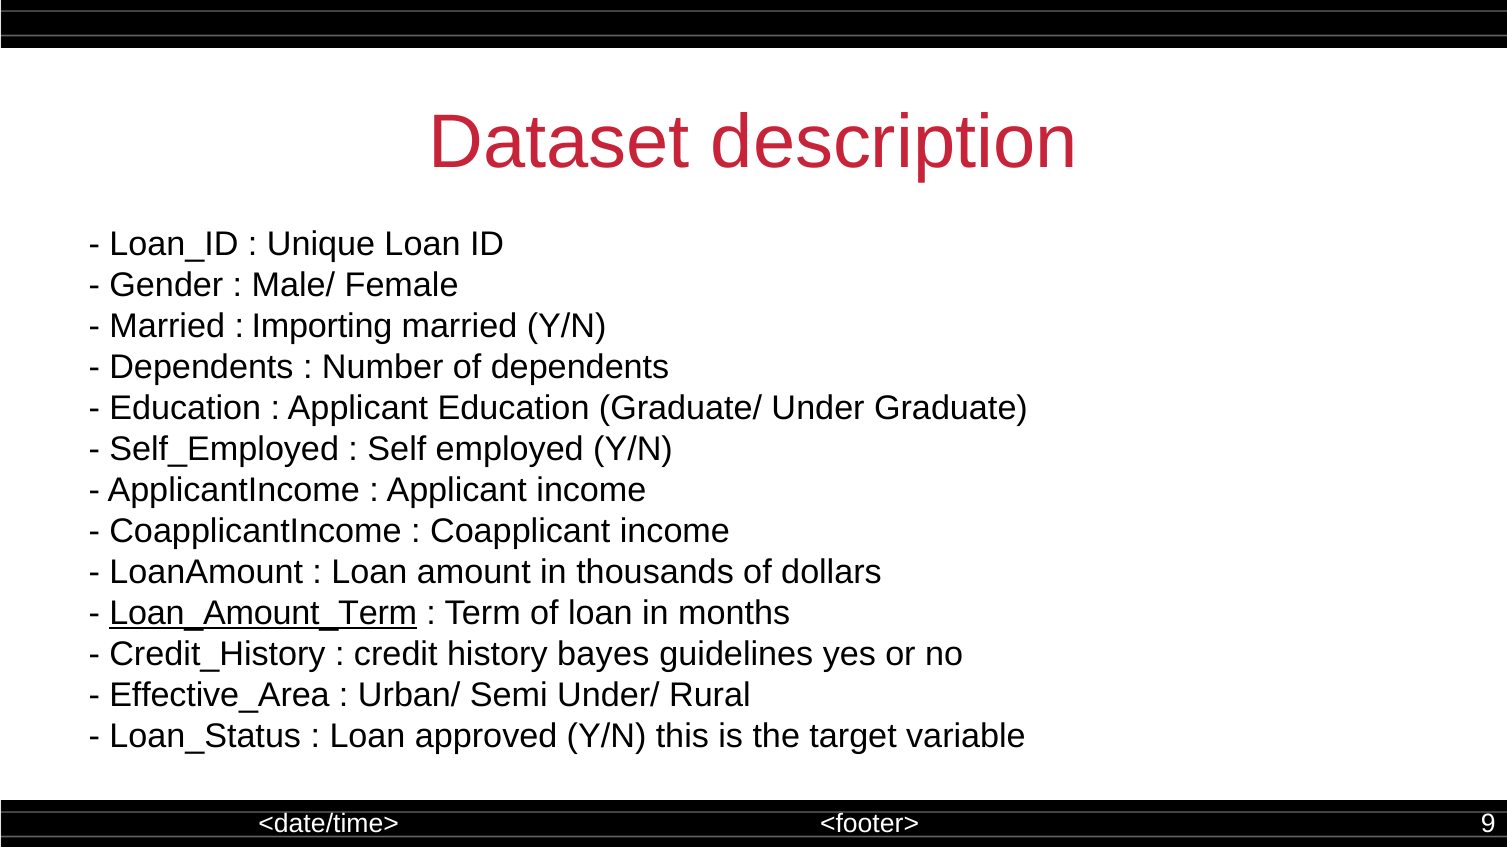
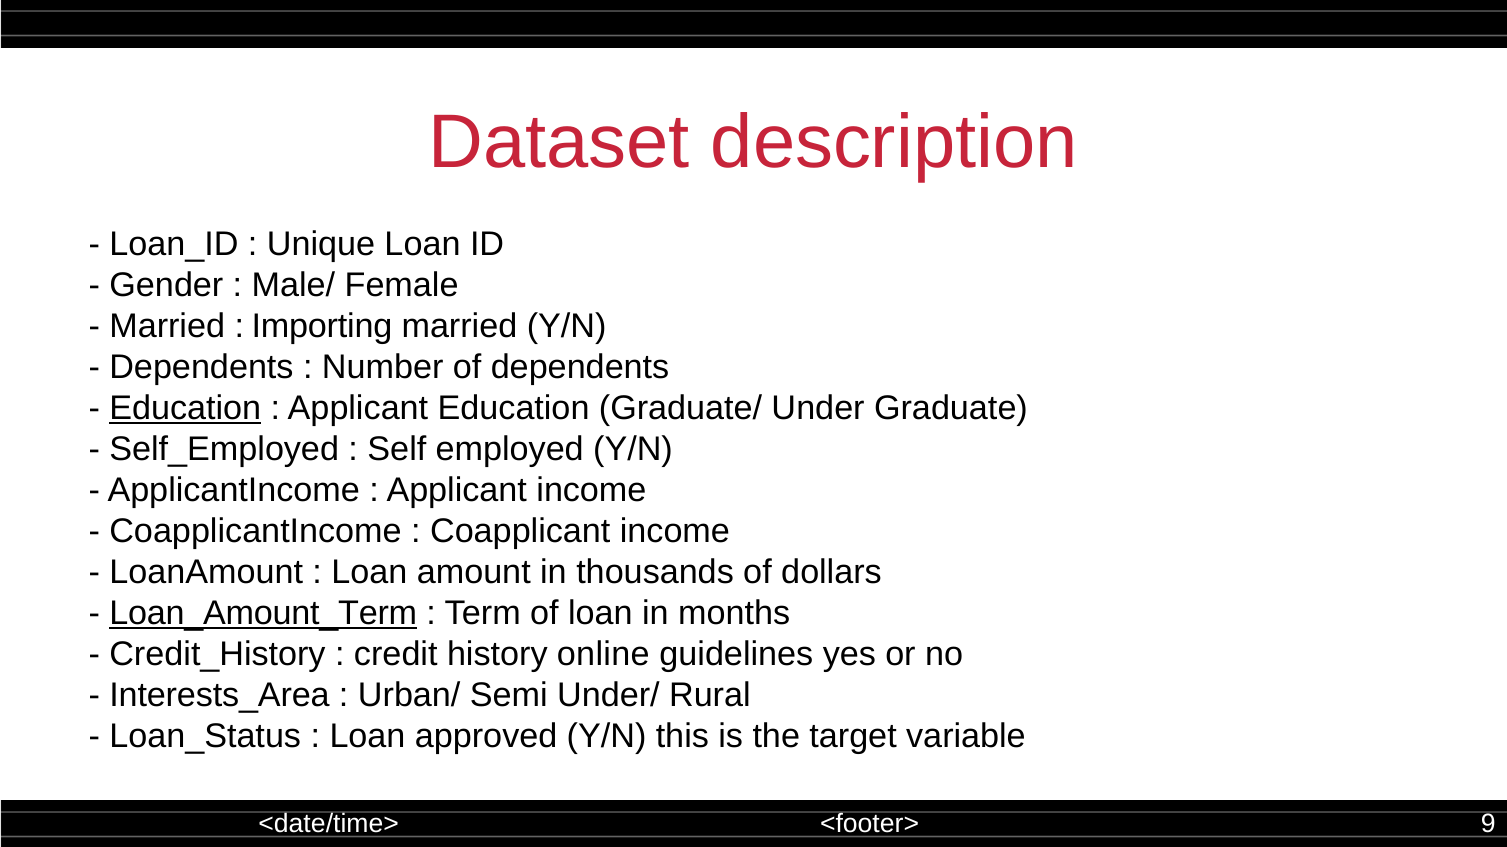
Education underline: none -> present (185, 409)
bayes: bayes -> online (603, 655)
Effective_Area: Effective_Area -> Interests_Area (220, 696)
